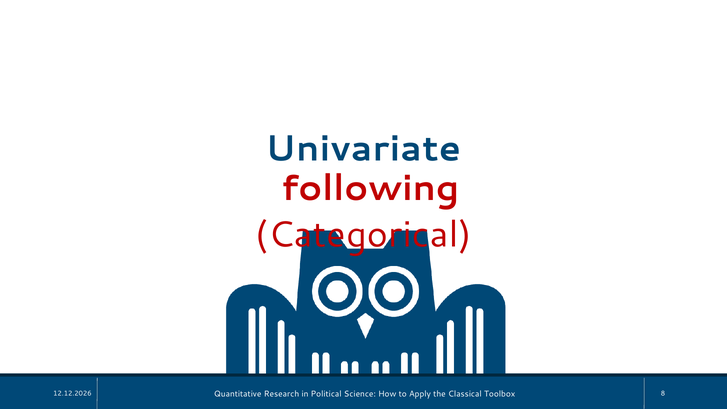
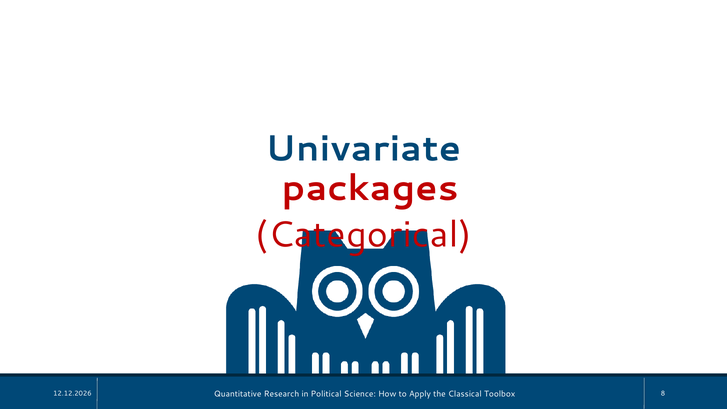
following: following -> packages (370, 188)
